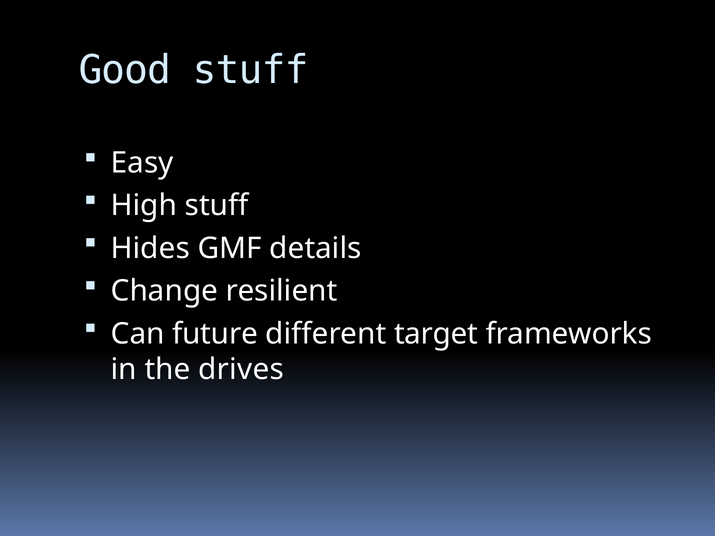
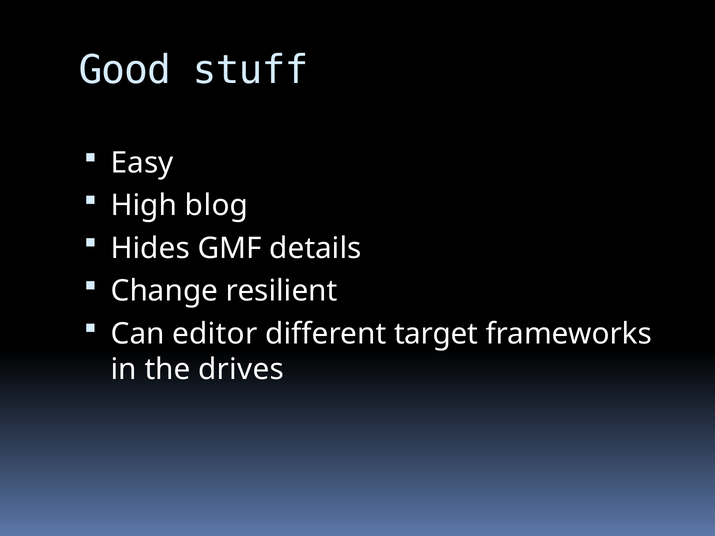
High stuff: stuff -> blog (217, 206)
future: future -> editor (215, 334)
